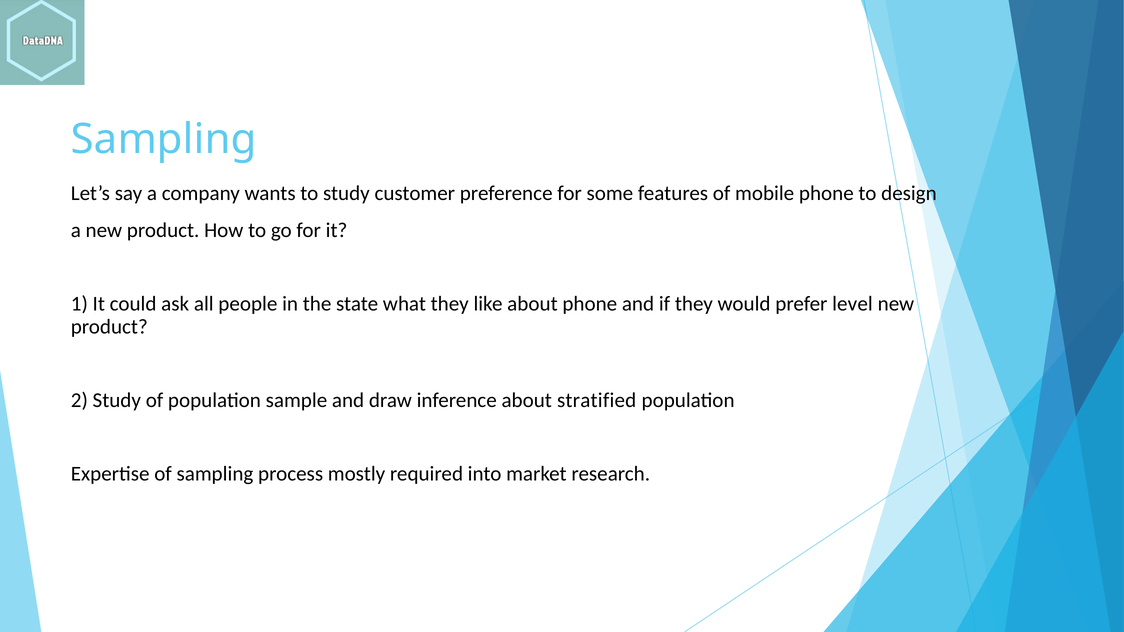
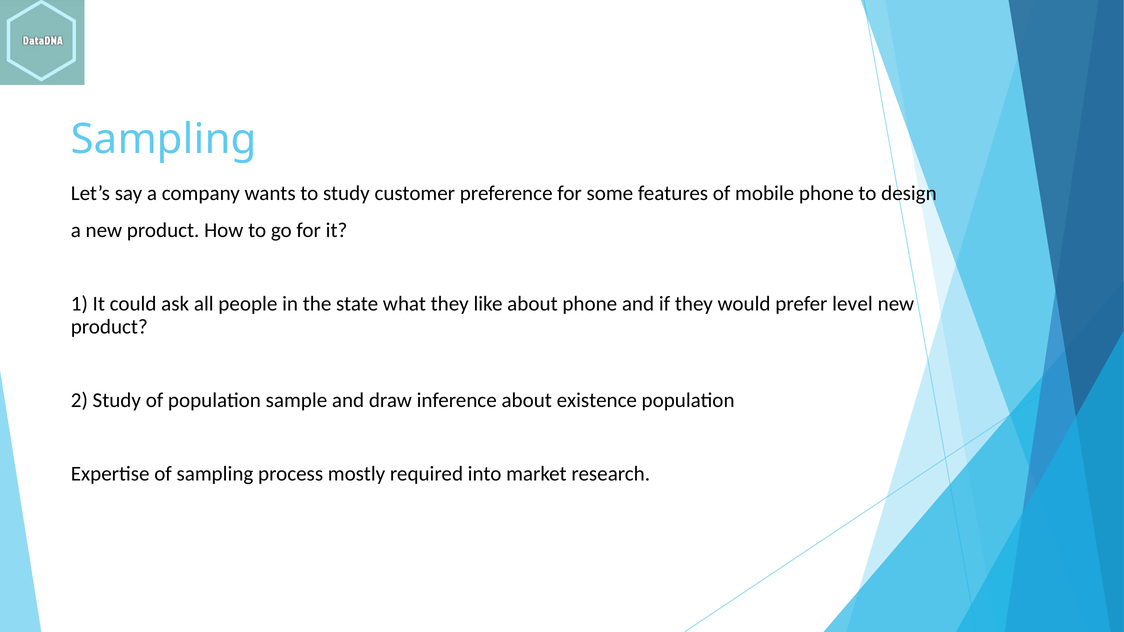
stratified: stratified -> existence (597, 400)
